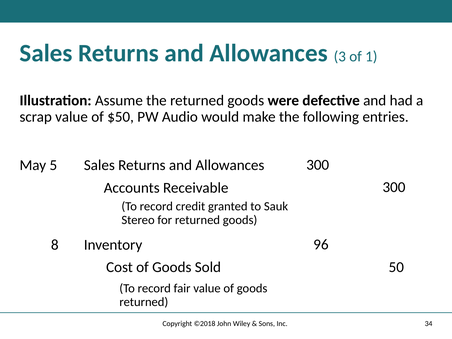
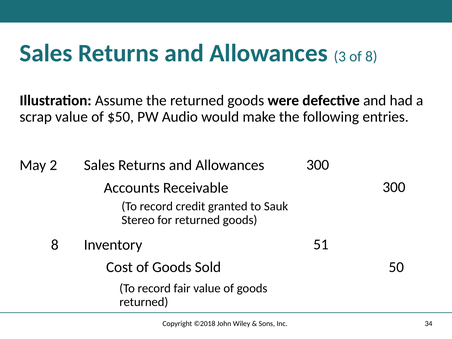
of 1: 1 -> 8 (371, 57)
5: 5 -> 2 (53, 165)
96: 96 -> 51 (321, 244)
